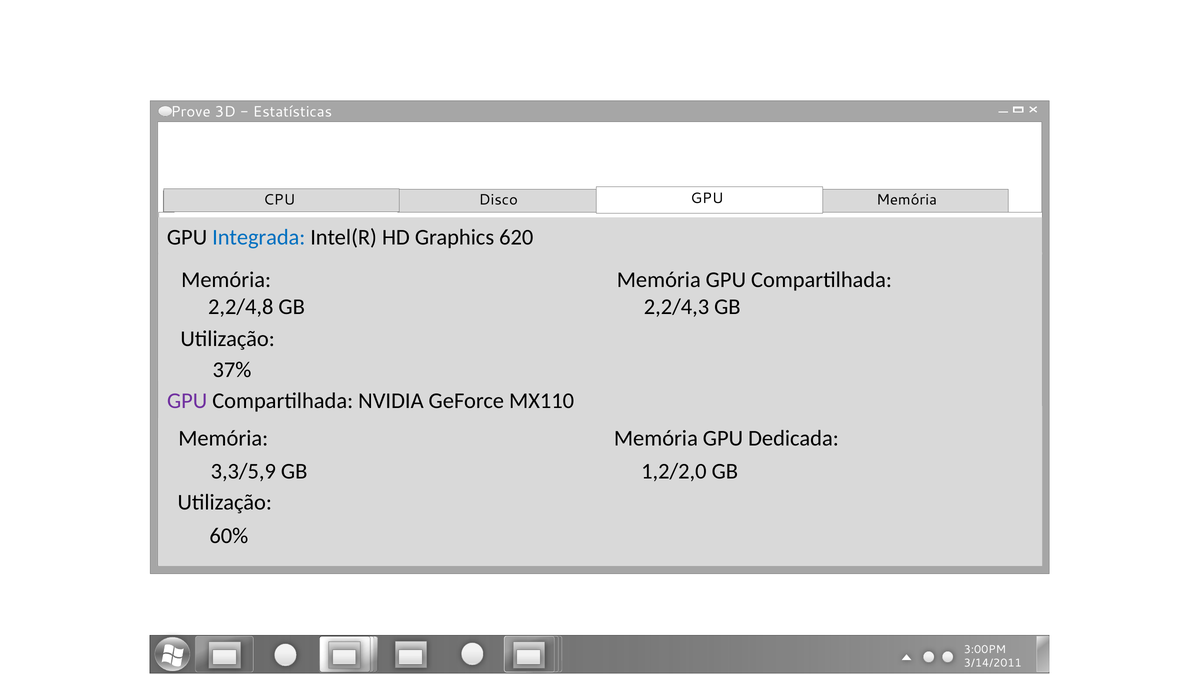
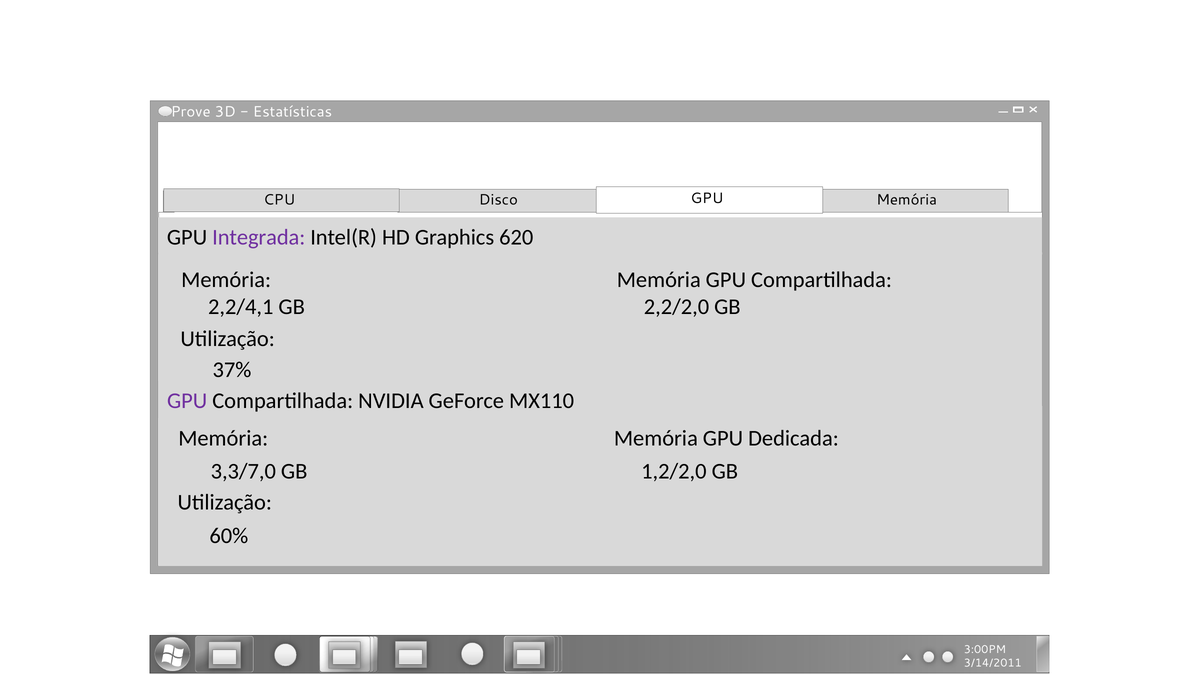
Integrada colour: blue -> purple (259, 238)
2,2/4,8: 2,2/4,8 -> 2,2/4,1 (241, 307)
2,2/4,3: 2,2/4,3 -> 2,2/2,0 (676, 307)
3,3/5,9: 3,3/5,9 -> 3,3/7,0 (243, 471)
